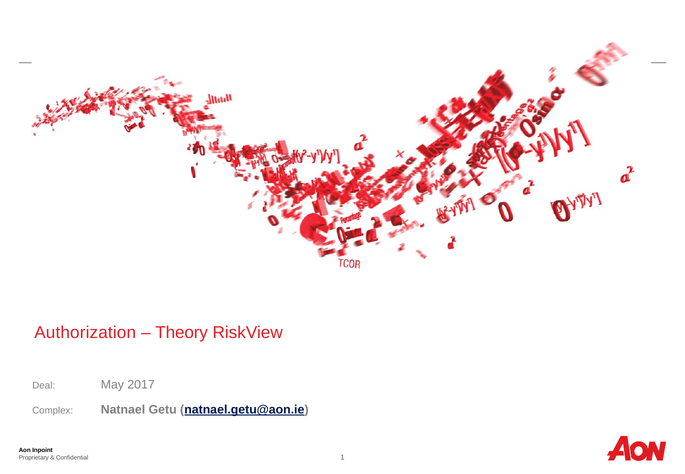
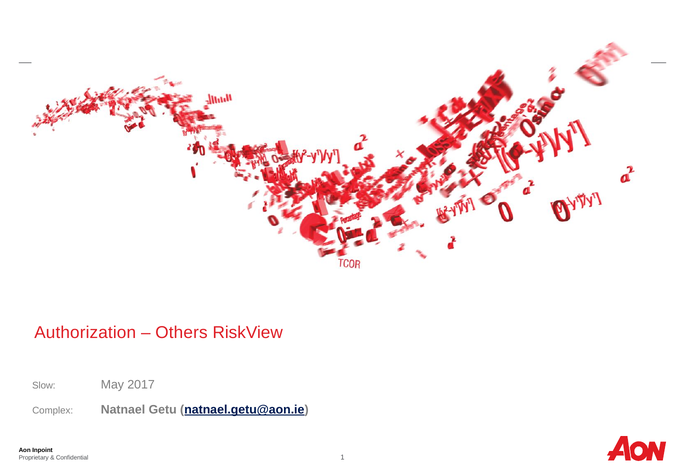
Theory: Theory -> Others (181, 333)
Deal: Deal -> Slow (44, 386)
